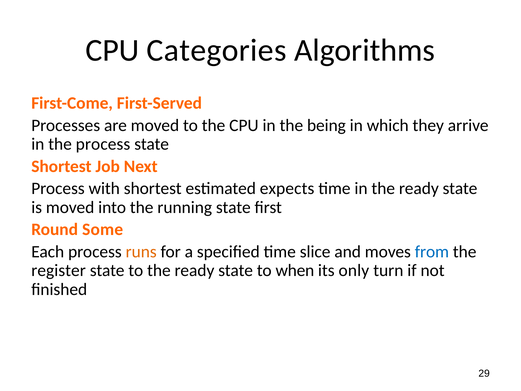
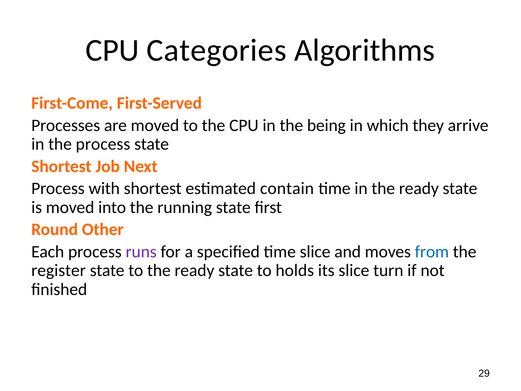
expects: expects -> contain (287, 188)
Some: Some -> Other (103, 229)
runs colour: orange -> purple (141, 252)
when: when -> holds (295, 270)
its only: only -> slice (354, 270)
